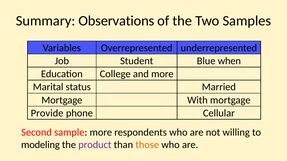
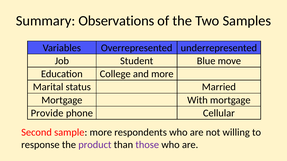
when: when -> move (229, 61)
modeling: modeling -> response (40, 145)
those colour: orange -> purple (147, 145)
